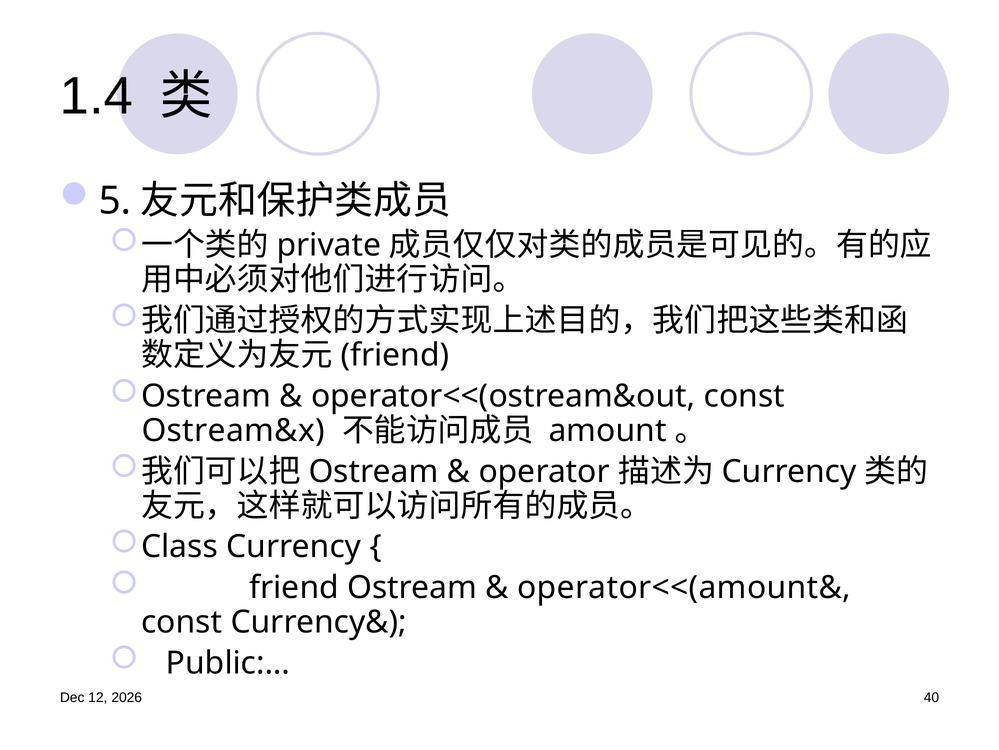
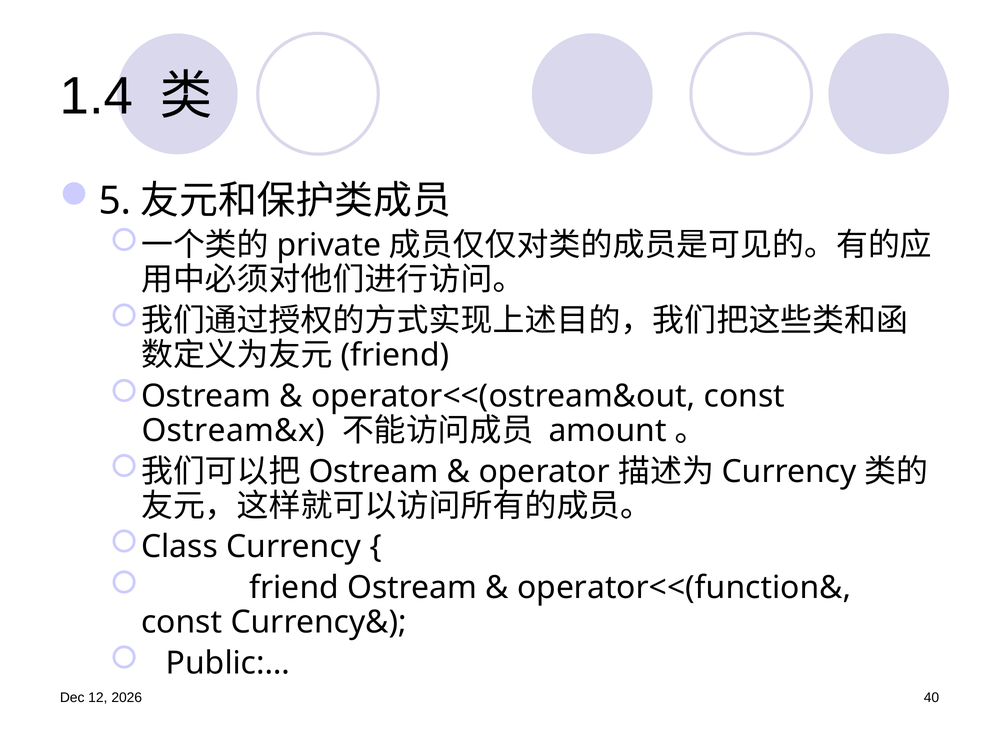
operator<<(amount&: operator<<(amount& -> operator<<(function& (684, 587)
